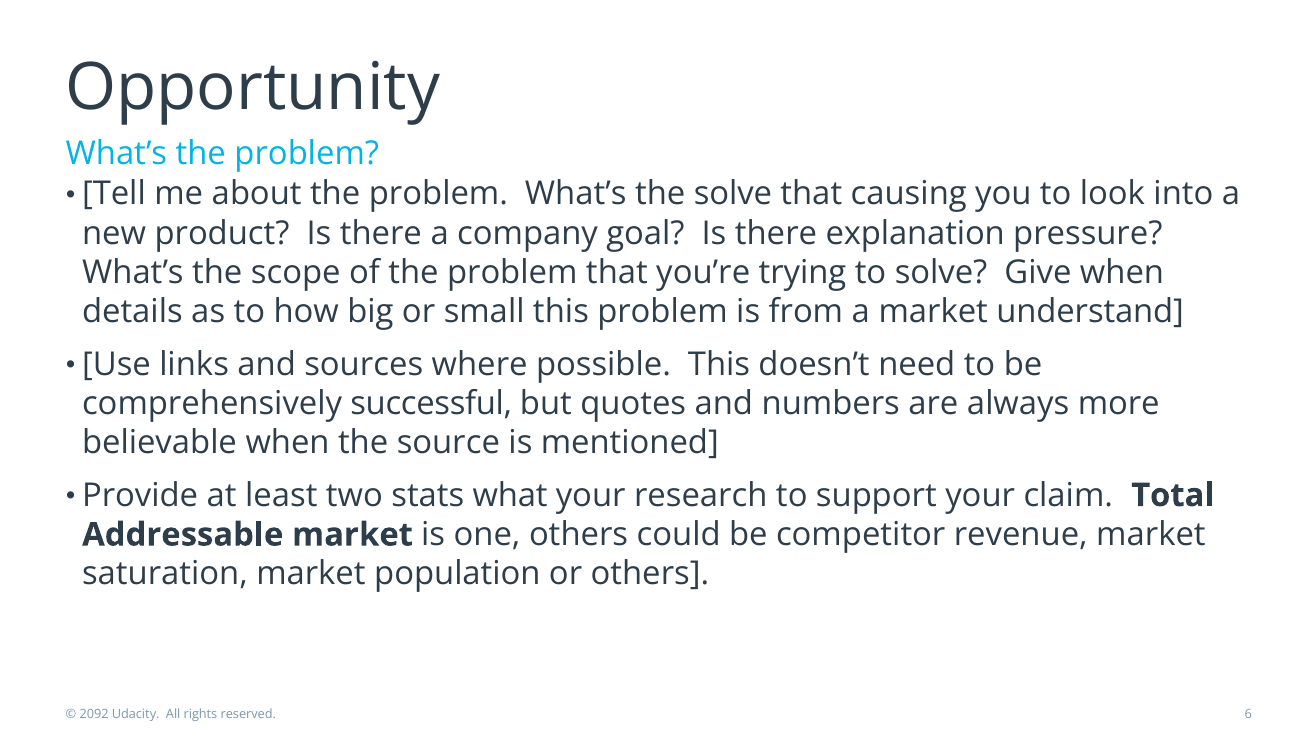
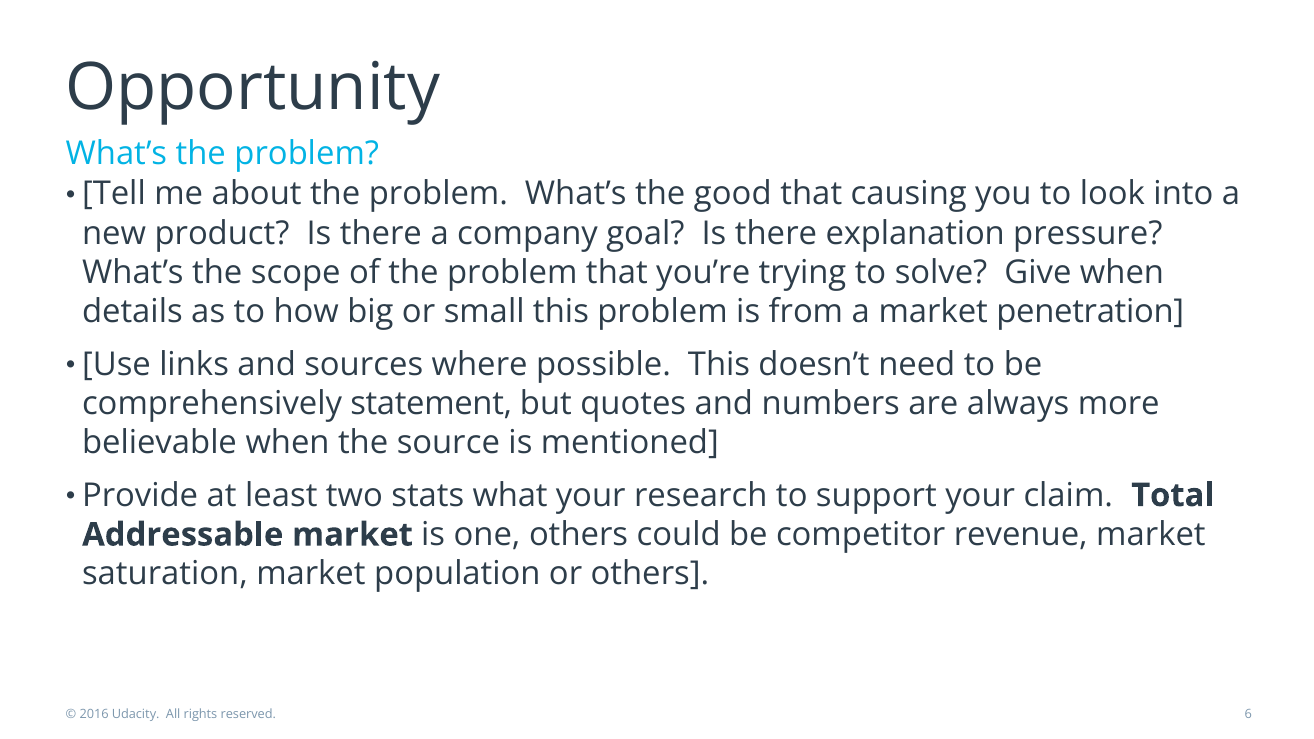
the solve: solve -> good (733, 194)
understand: understand -> penetration (1090, 312)
successful: successful -> statement (431, 404)
2092: 2092 -> 2016 (94, 715)
